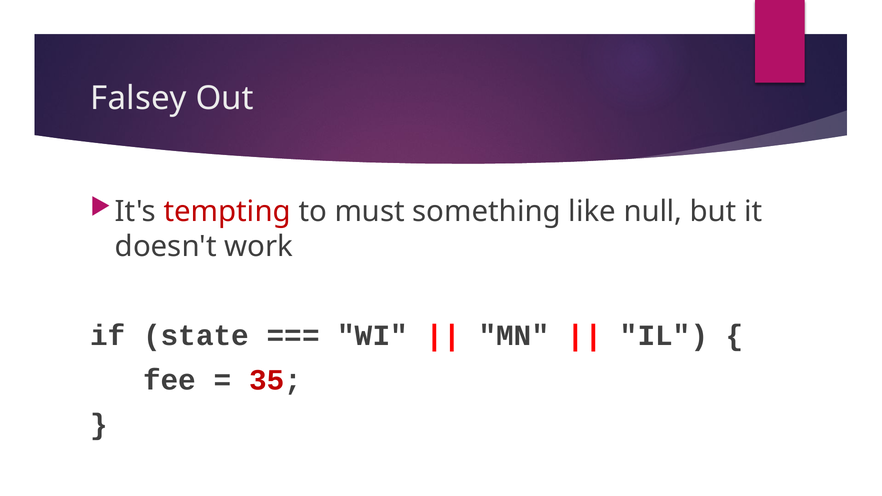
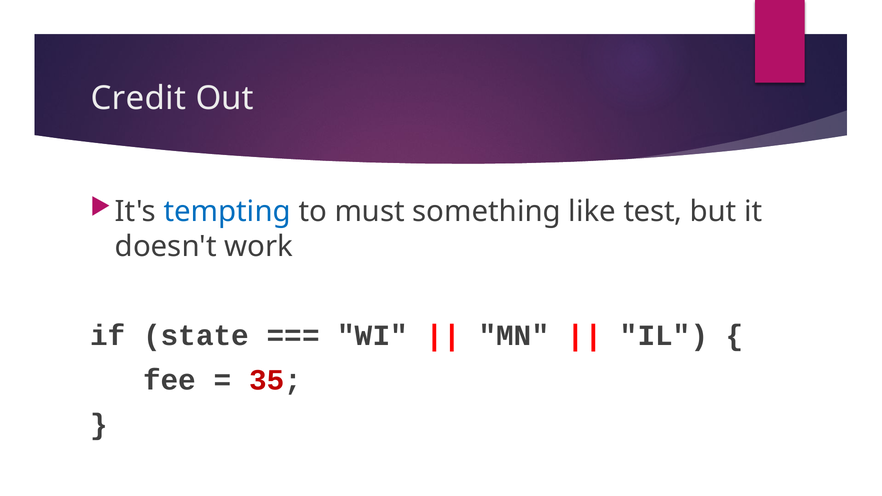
Falsey: Falsey -> Credit (138, 98)
tempting colour: red -> blue (227, 211)
null: null -> test (653, 211)
